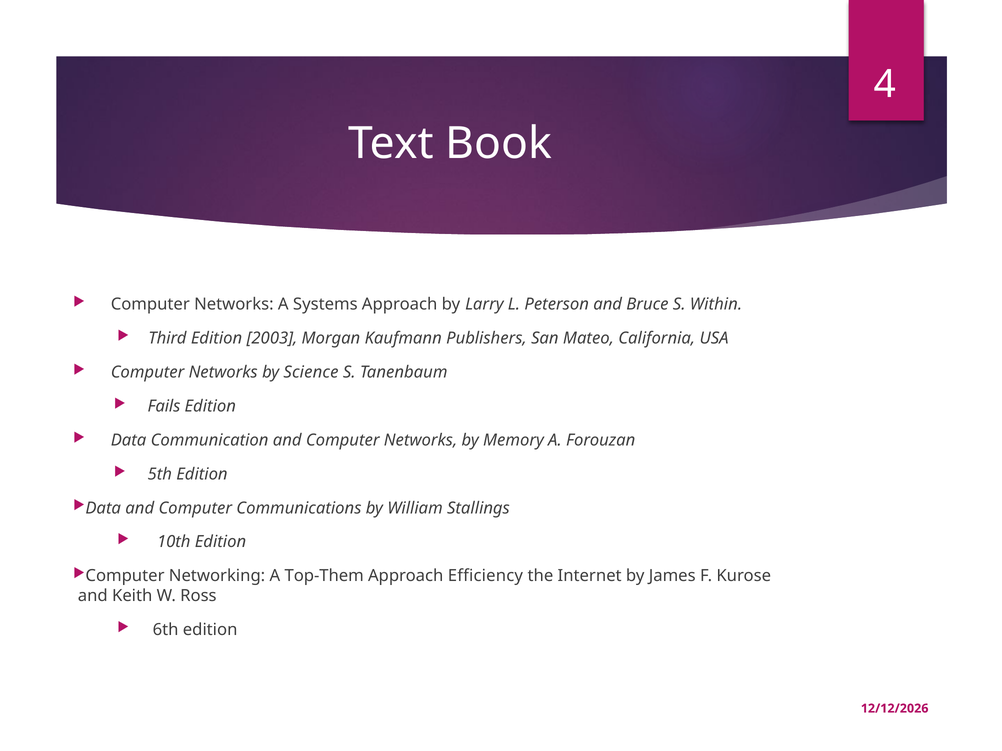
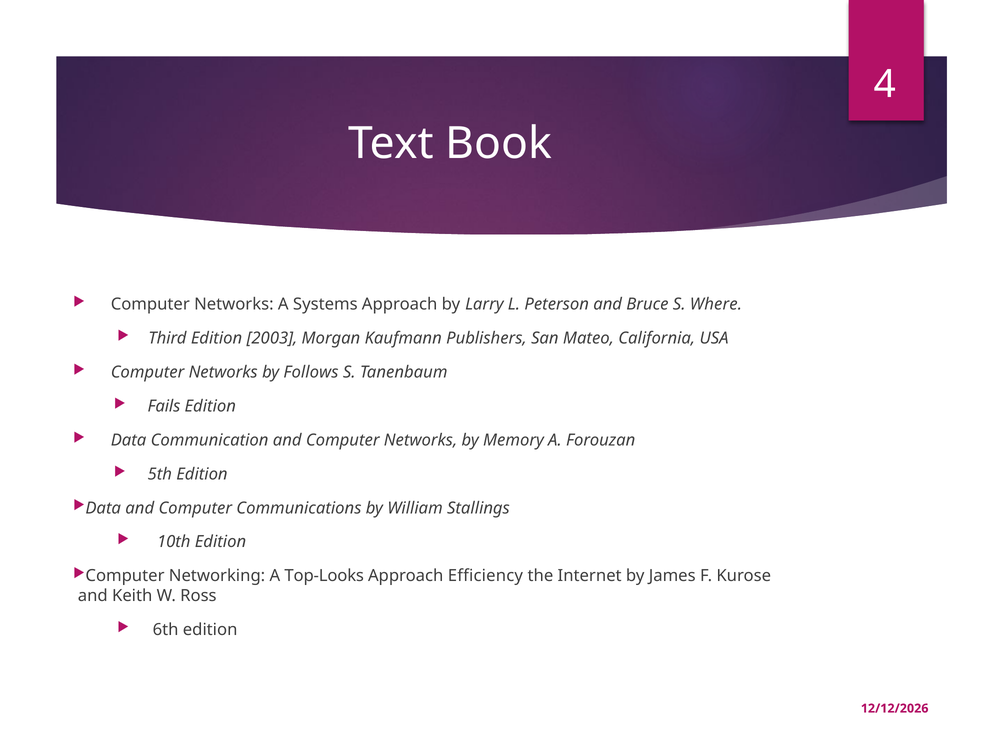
Within: Within -> Where (716, 305)
Science: Science -> Follows (311, 372)
Top-Them: Top-Them -> Top-Looks (324, 576)
